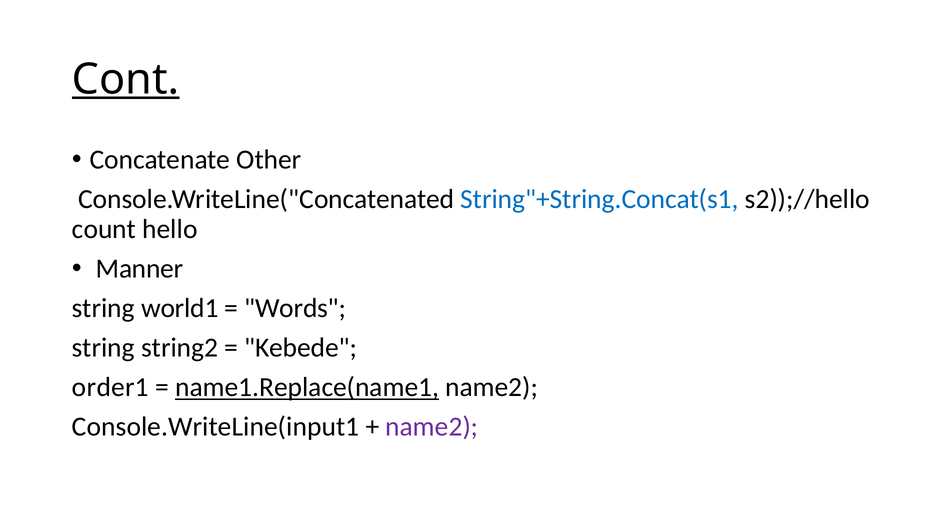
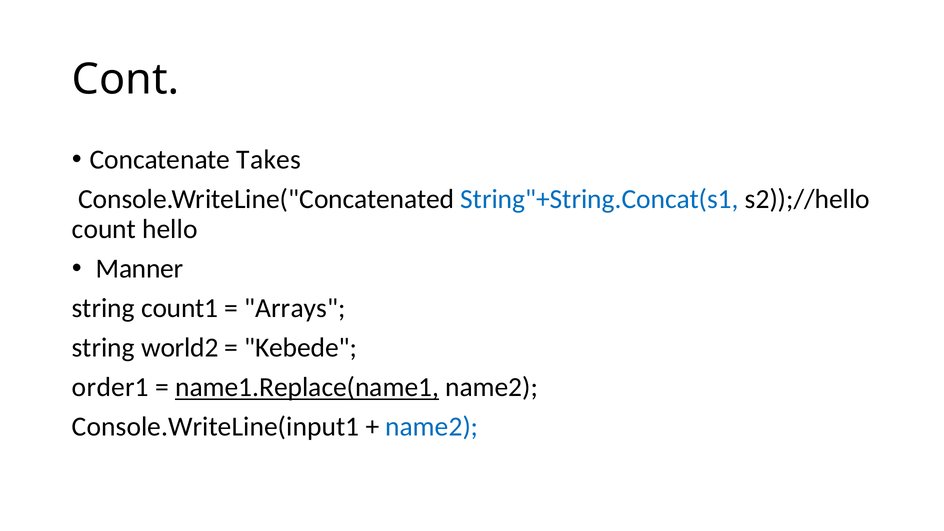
Cont underline: present -> none (126, 79)
Other: Other -> Takes (269, 160)
world1: world1 -> count1 (180, 308)
Words: Words -> Arrays (295, 308)
string2: string2 -> world2 (180, 348)
name2 colour: purple -> blue (432, 427)
